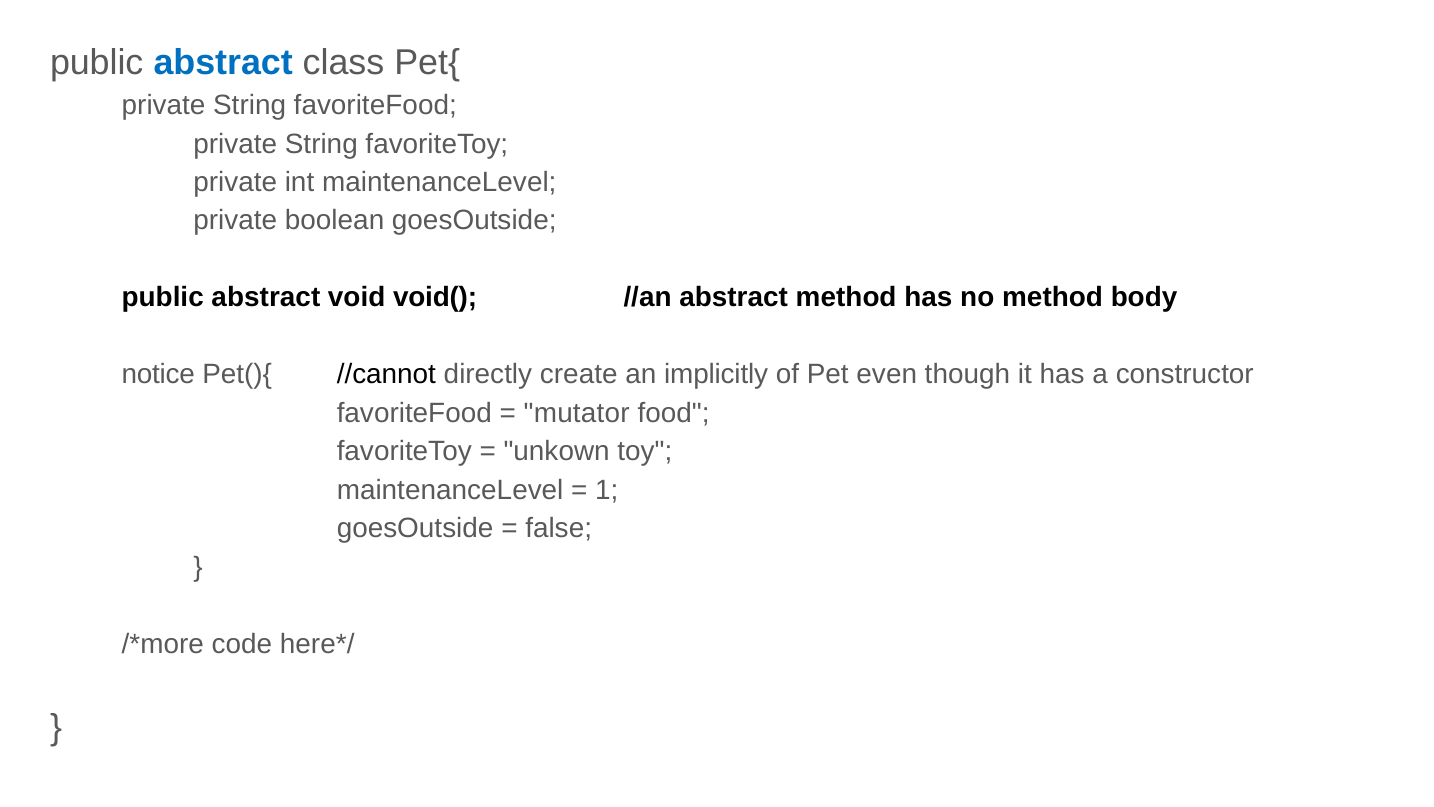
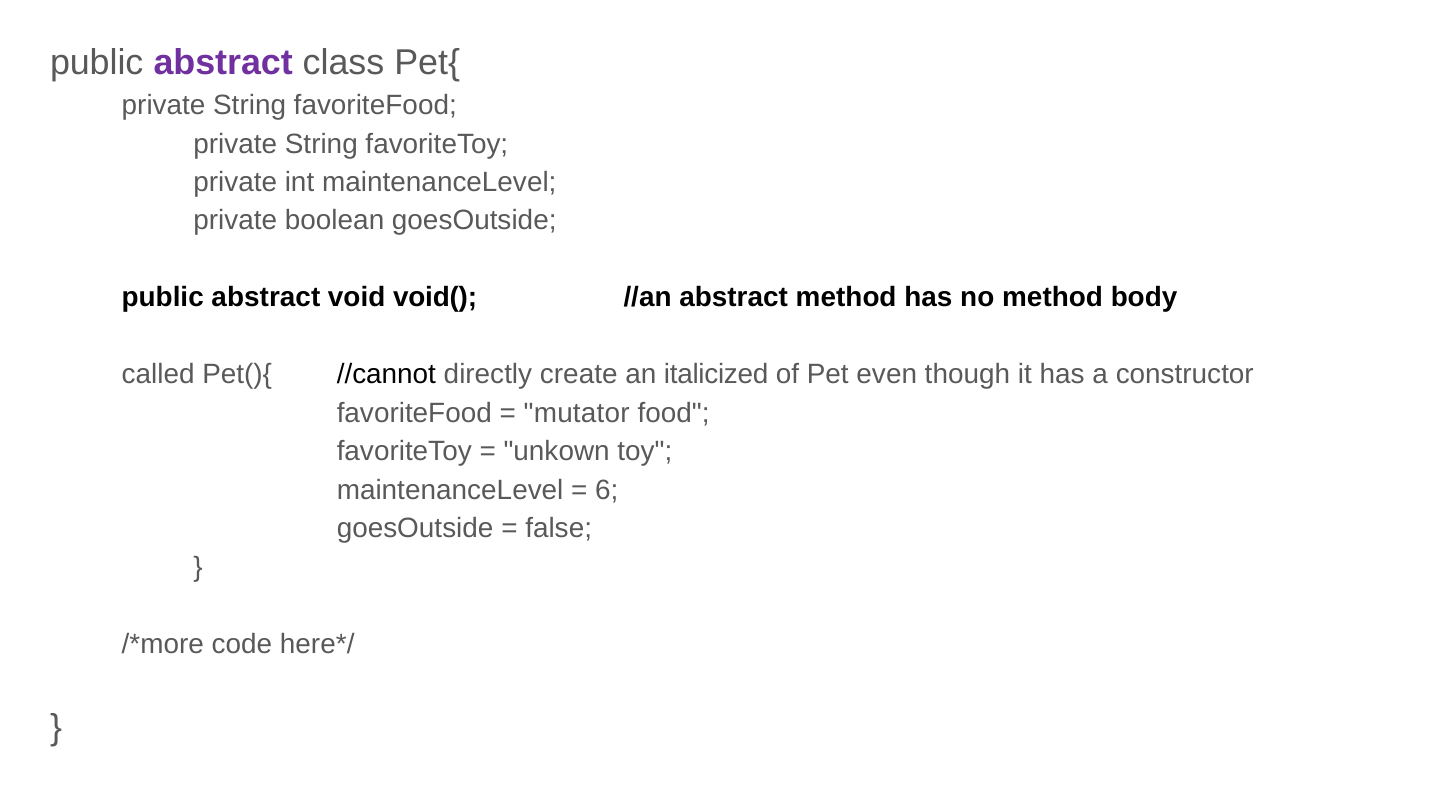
abstract colour: blue -> purple (223, 63)
notice: notice -> called (158, 374)
implicitly: implicitly -> italicized (716, 374)
1: 1 -> 6 (607, 490)
